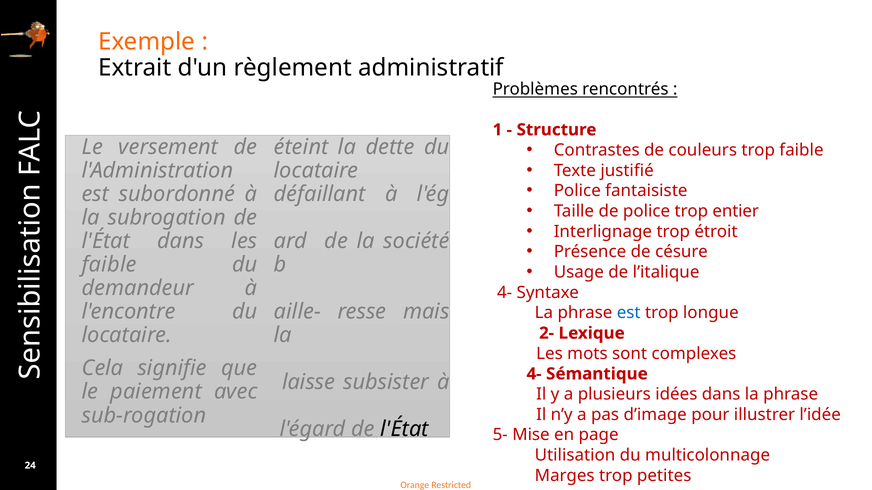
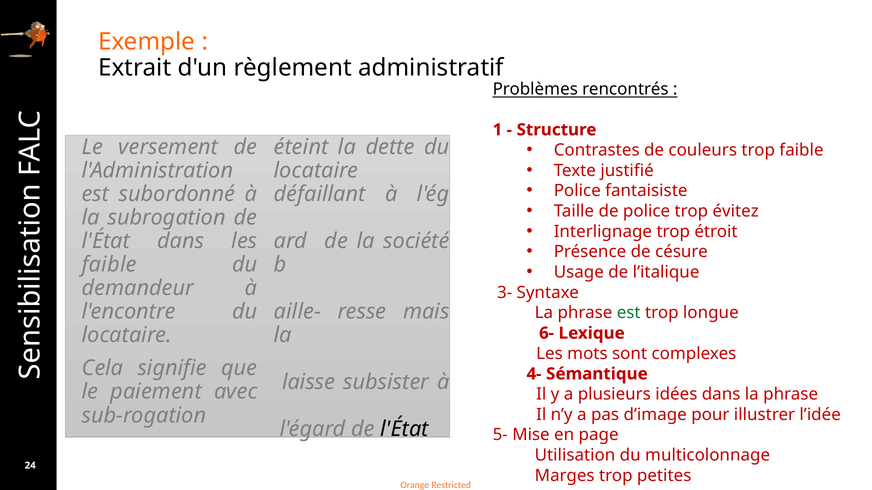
entier: entier -> évitez (736, 211)
4-: 4- -> 3- (505, 293)
est colour: blue -> green (629, 313)
2-: 2- -> 6- (547, 333)
